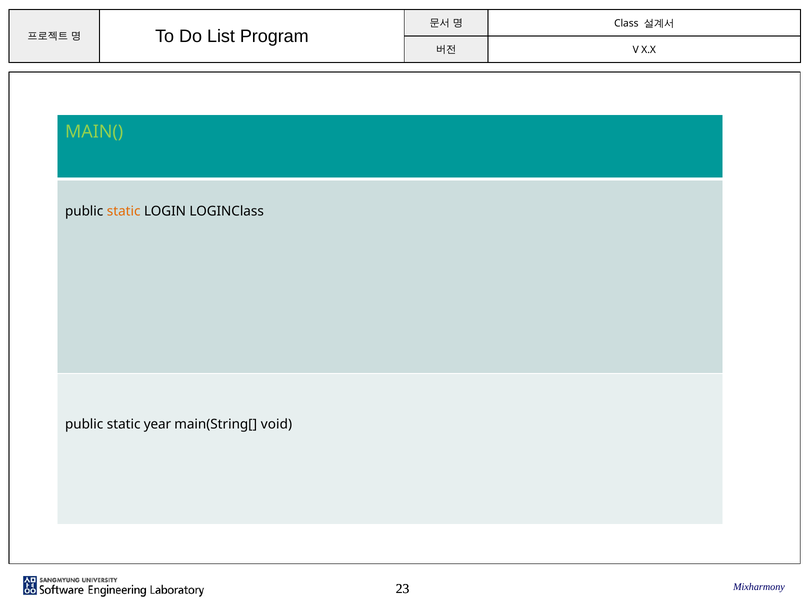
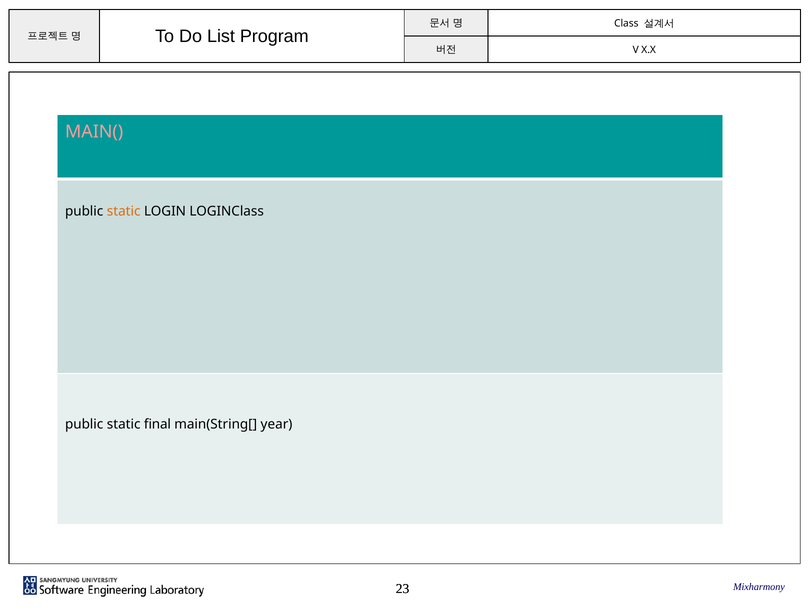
MAIN( colour: light green -> pink (94, 132)
year: year -> final (157, 424)
void: void -> year (277, 424)
